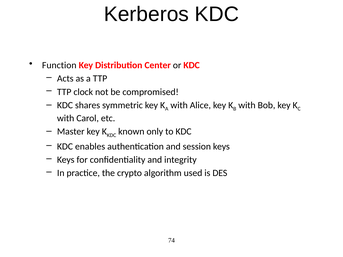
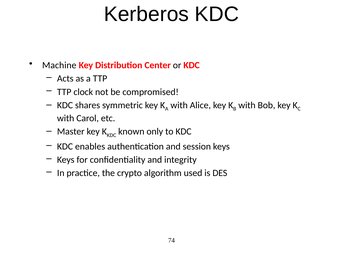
Function: Function -> Machine (59, 65)
